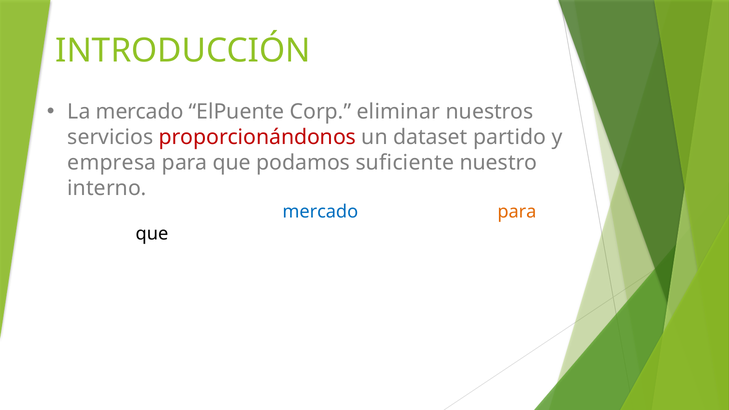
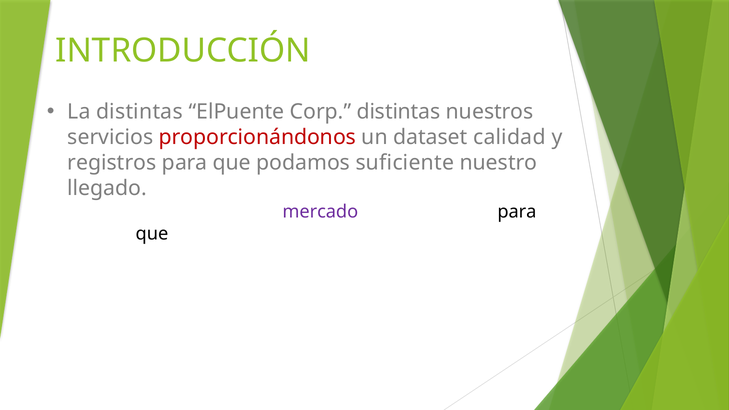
La mercado: mercado -> distintas (139, 112)
Corp eliminar: eliminar -> distintas (399, 112)
partido: partido -> calidad (509, 137)
empresa: empresa -> registros (112, 163)
interno: interno -> llegado (107, 188)
mercado colour: blue -> purple (320, 212)
para colour: orange -> black (517, 212)
